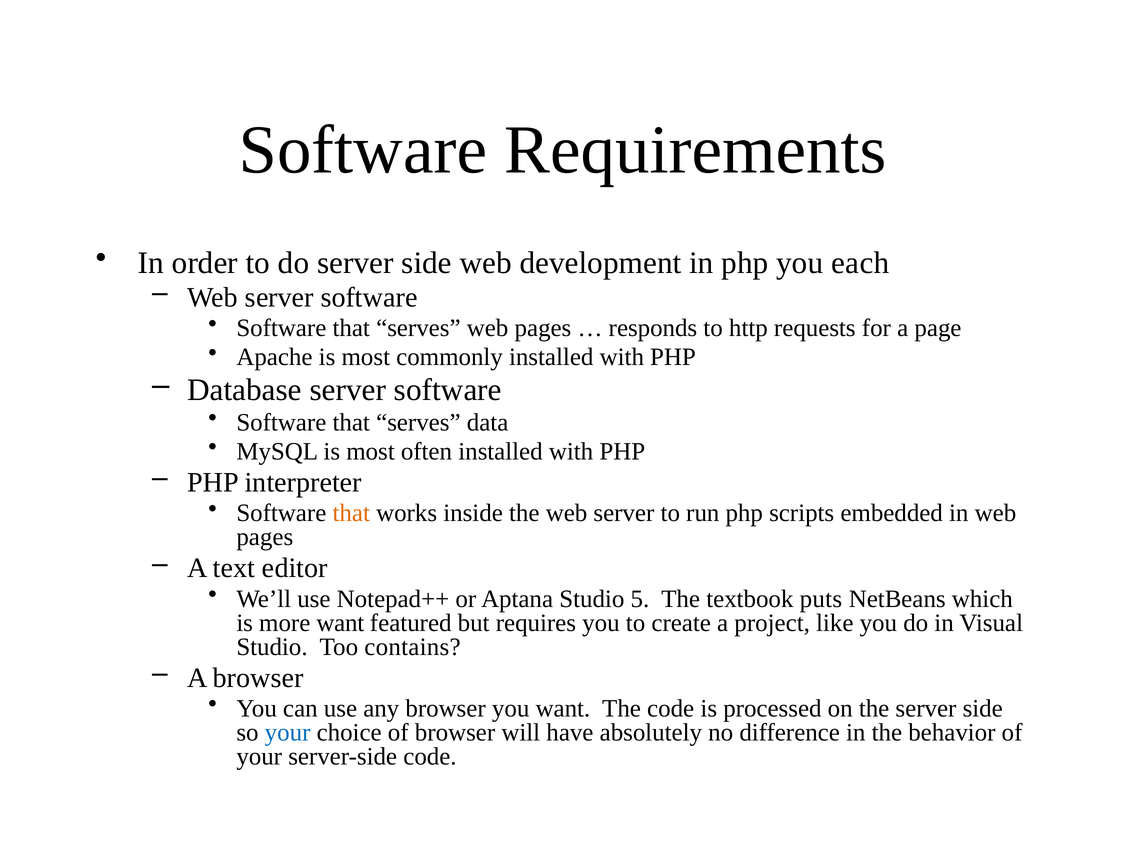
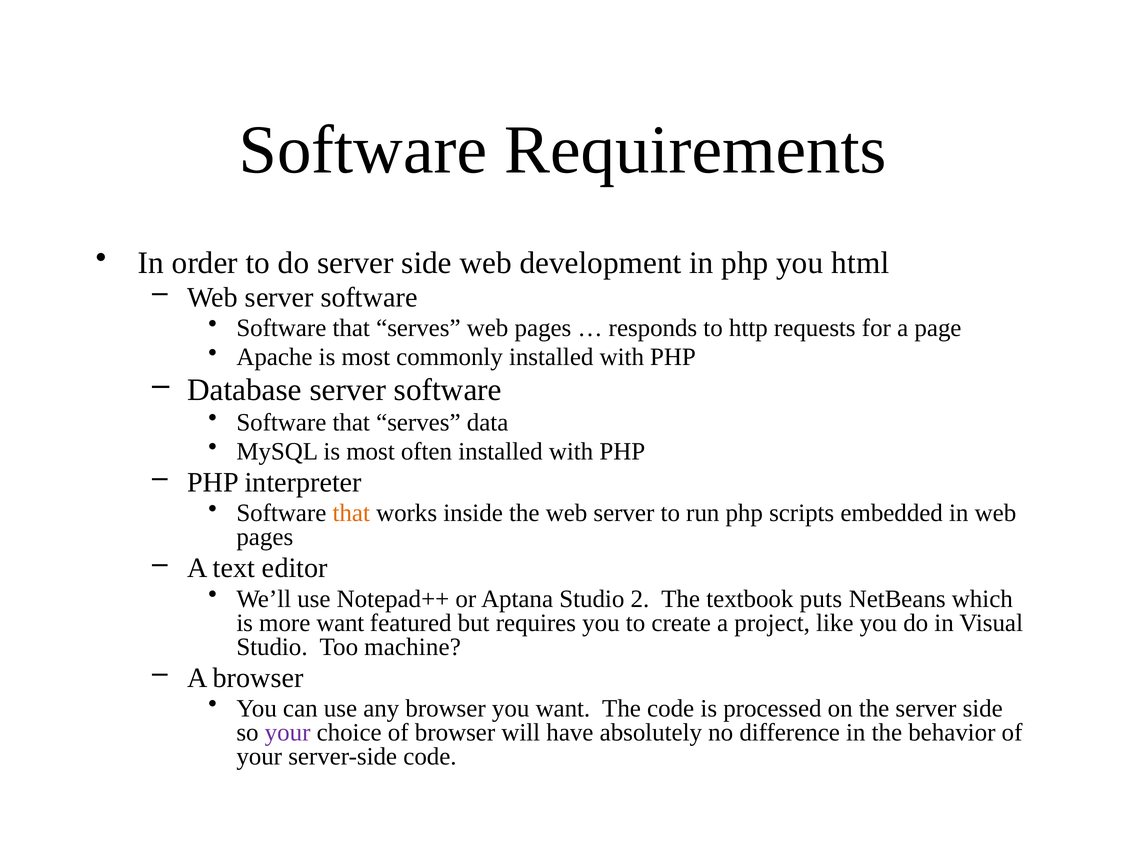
each: each -> html (860, 263)
5: 5 -> 2 (640, 599)
contains: contains -> machine (413, 647)
your colour: blue -> purple (288, 733)
